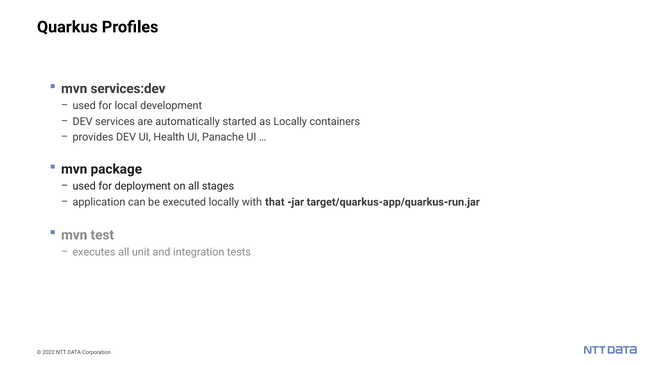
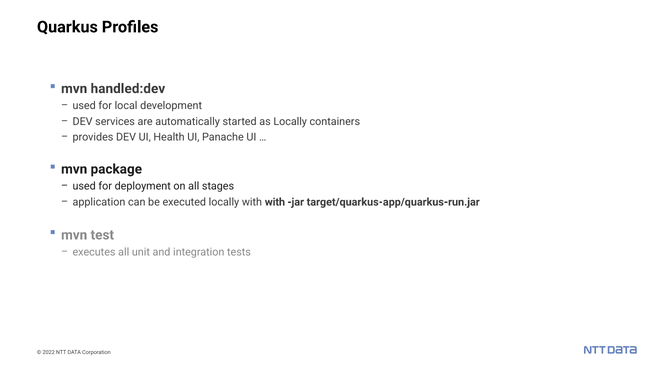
services:dev: services:dev -> handled:dev (128, 89)
with that: that -> with (275, 202)
